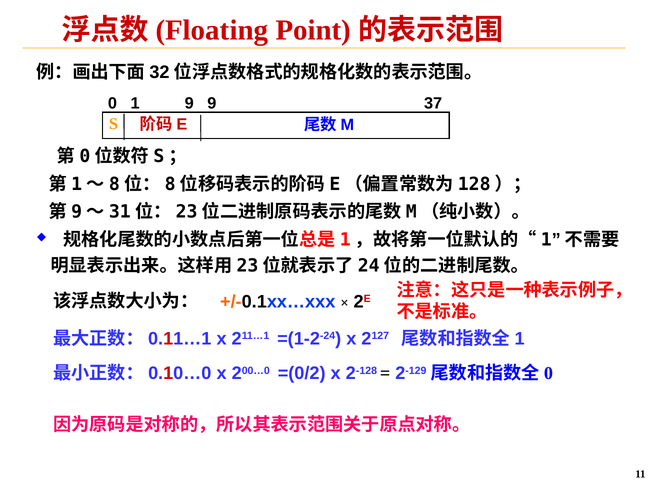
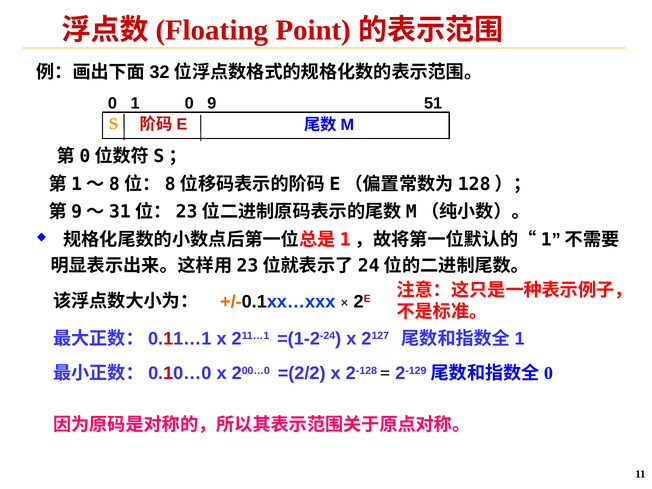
1 9: 9 -> 0 (189, 103)
37: 37 -> 51 (433, 103)
=(0/2: =(0/2 -> =(2/2 (302, 373)
